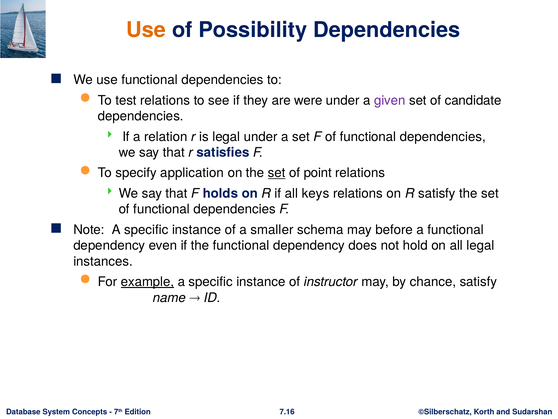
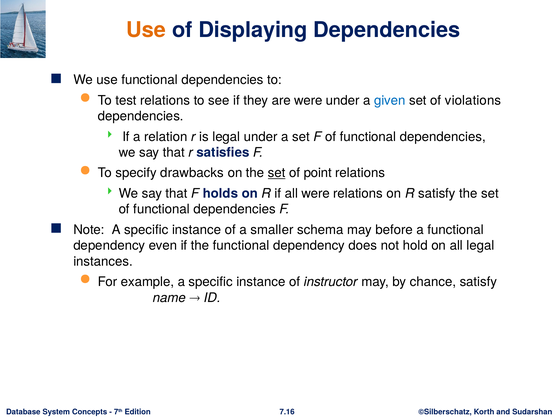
Possibility: Possibility -> Displaying (253, 30)
given colour: purple -> blue (390, 100)
candidate: candidate -> violations (473, 100)
application: application -> drawbacks (192, 173)
all keys: keys -> were (316, 193)
example underline: present -> none (148, 281)
